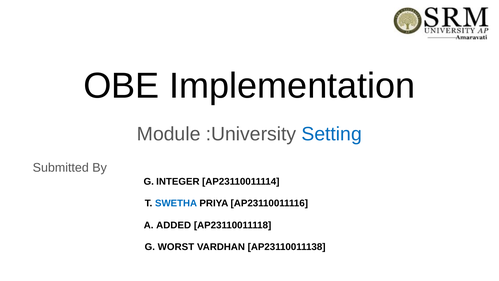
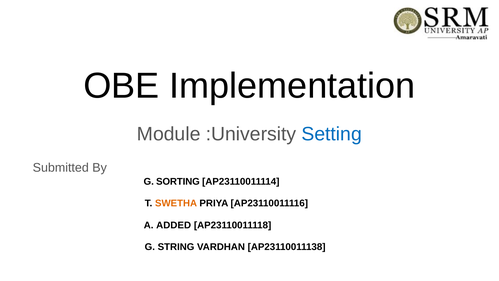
INTEGER: INTEGER -> SORTING (178, 182)
SWETHA colour: blue -> orange (176, 203)
WORST: WORST -> STRING (176, 247)
